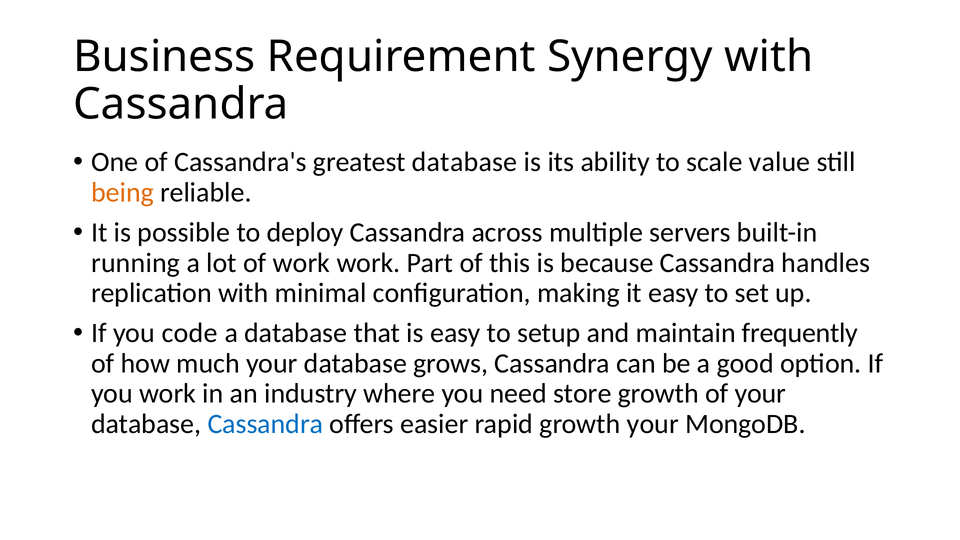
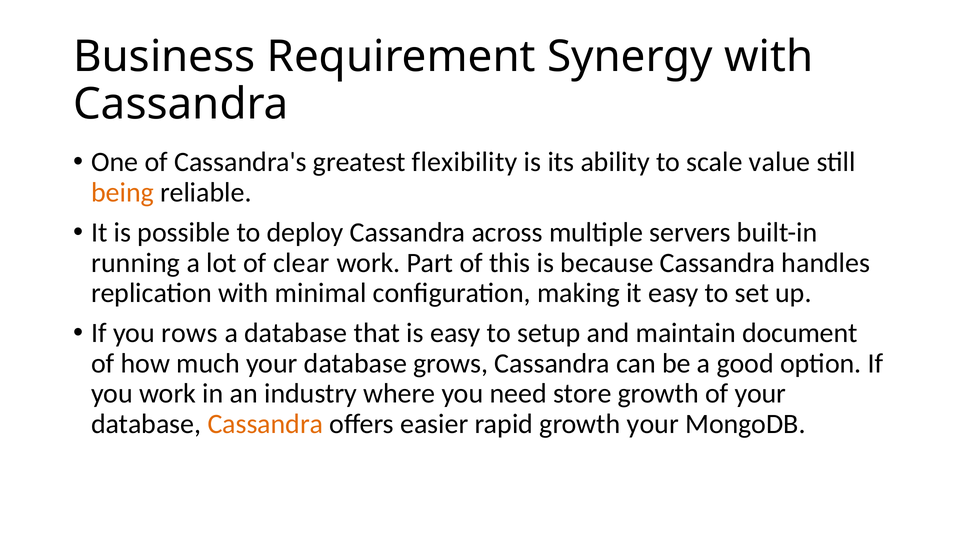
greatest database: database -> flexibility (465, 162)
of work: work -> clear (301, 263)
code: code -> rows (190, 333)
frequently: frequently -> document (800, 333)
Cassandra colour: blue -> orange (265, 424)
